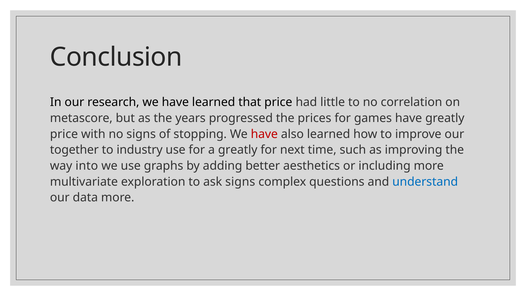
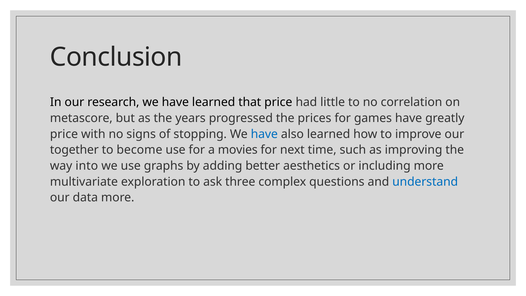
have colour: red -> blue (264, 134)
industry: industry -> become (139, 150)
a greatly: greatly -> movies (238, 150)
ask signs: signs -> three (240, 182)
